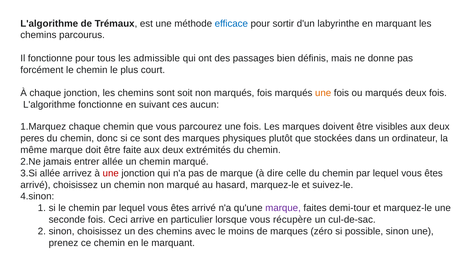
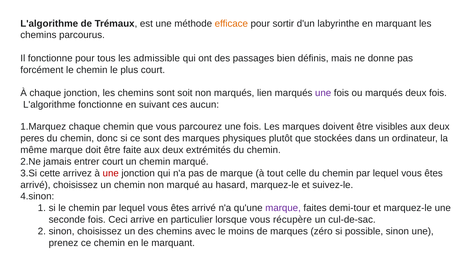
efficace colour: blue -> orange (231, 24)
marqués fois: fois -> lien (265, 93)
une colour: orange -> purple (323, 93)
entrer allée: allée -> court (113, 162)
allée: allée -> cette (50, 173)
dire: dire -> tout (275, 173)
